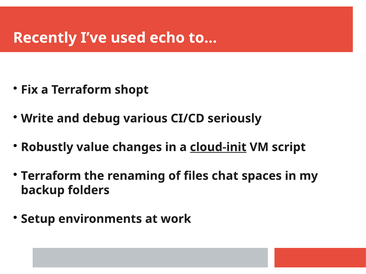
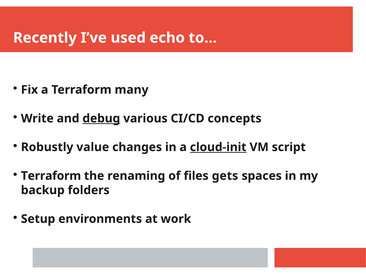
shopt: shopt -> many (132, 90)
debug underline: none -> present (101, 119)
seriously: seriously -> concepts (235, 119)
chat: chat -> gets (225, 176)
